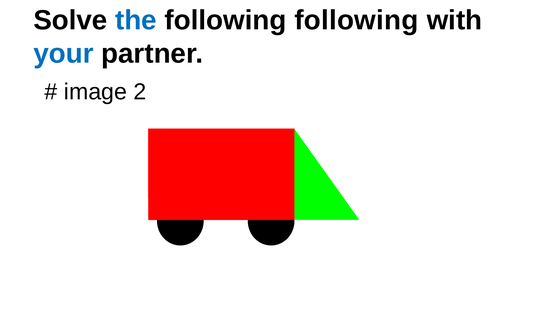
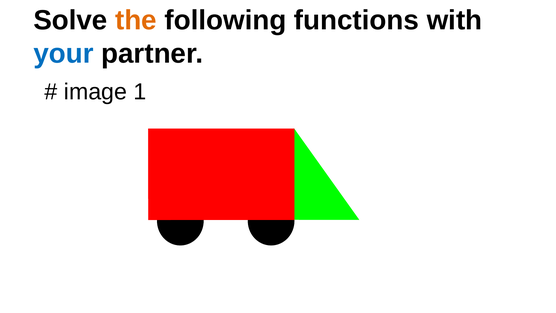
the colour: blue -> orange (136, 20)
following following: following -> functions (357, 20)
2: 2 -> 1 (140, 92)
